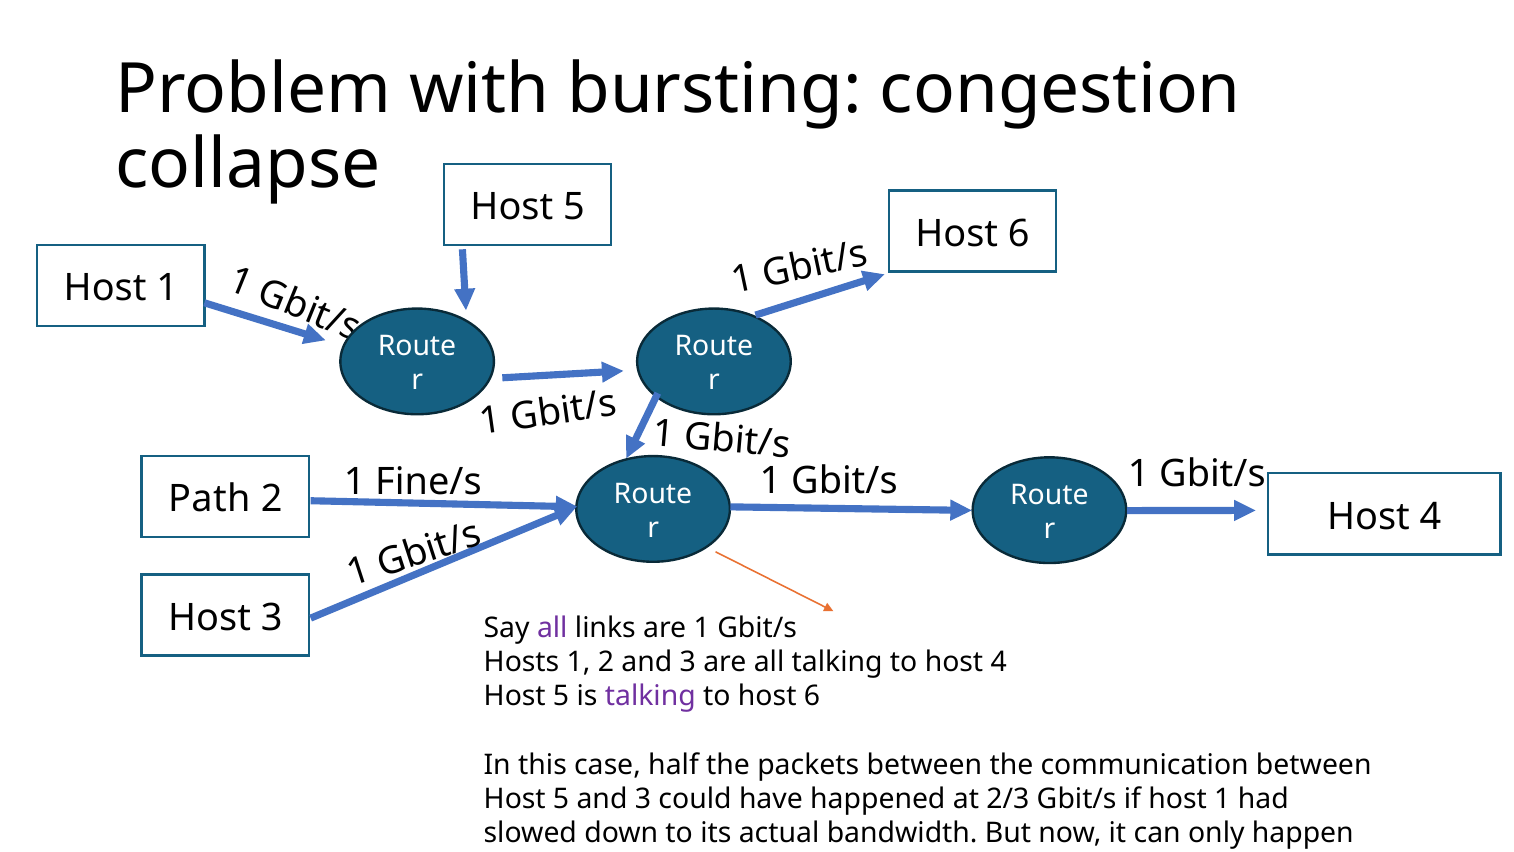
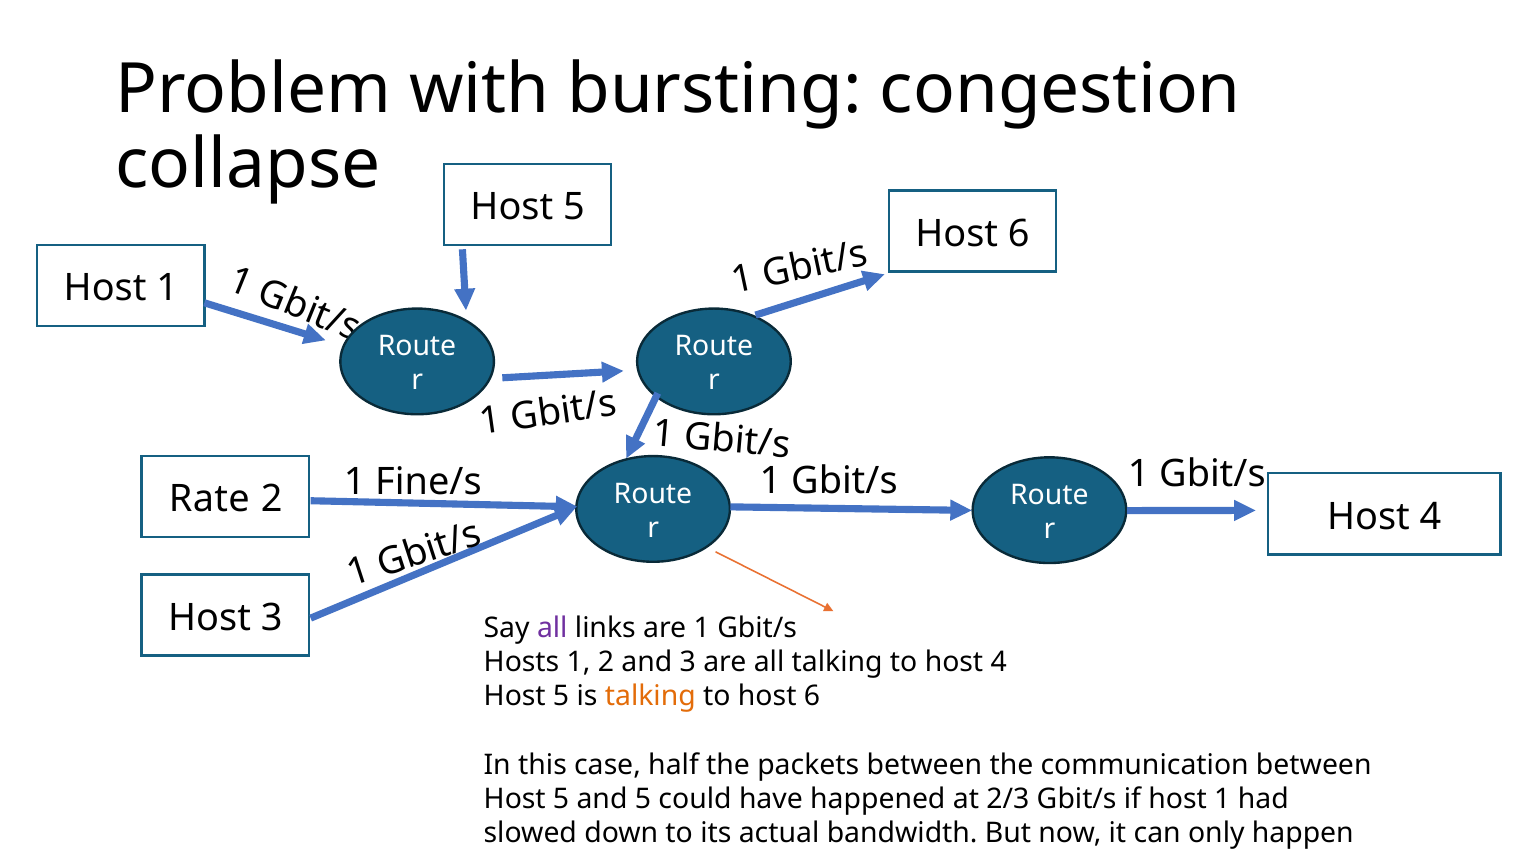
Path: Path -> Rate (209, 499)
talking colour: purple -> orange (650, 696)
5 and 3: 3 -> 5 (643, 798)
